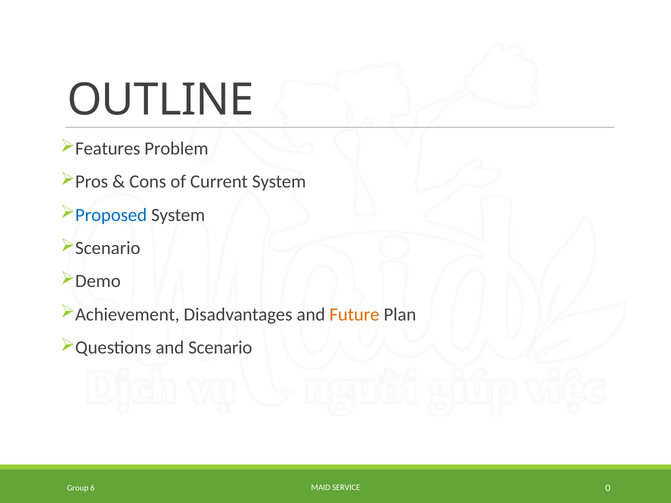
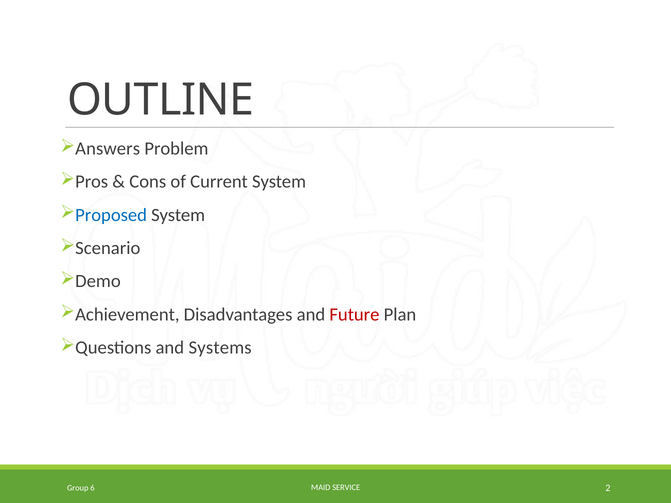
Features: Features -> Answers (108, 149)
Future colour: orange -> red (354, 315)
and Scenario: Scenario -> Systems (220, 348)
0: 0 -> 2 (608, 488)
